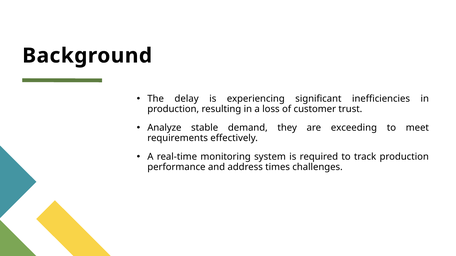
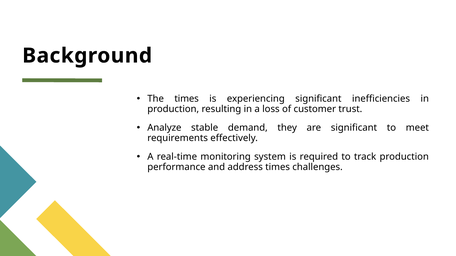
The delay: delay -> times (187, 99)
are exceeding: exceeding -> significant (354, 128)
